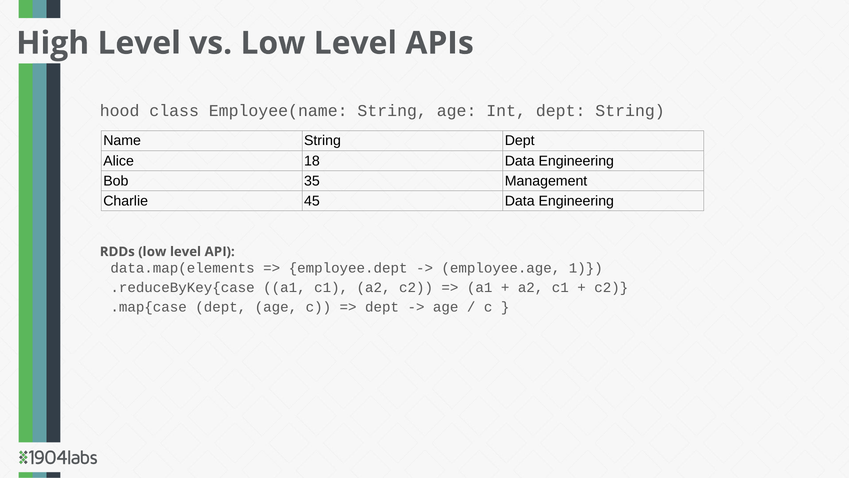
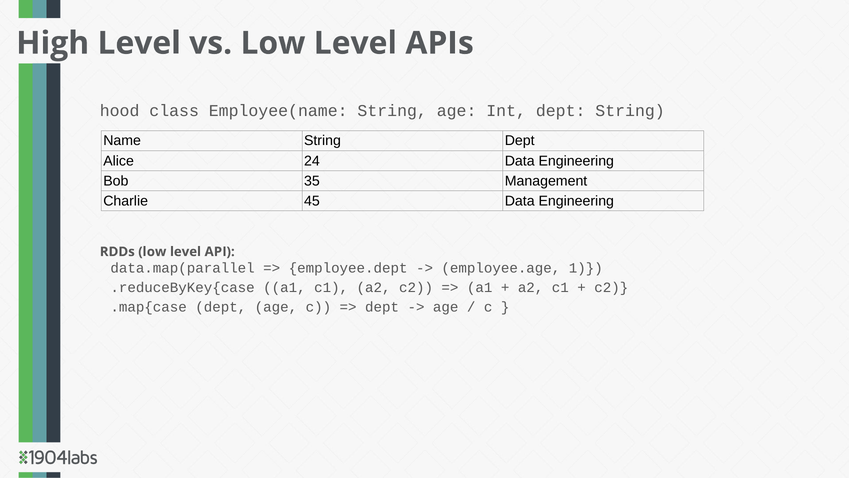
18: 18 -> 24 (312, 161)
data.map(elements: data.map(elements -> data.map(parallel (183, 268)
